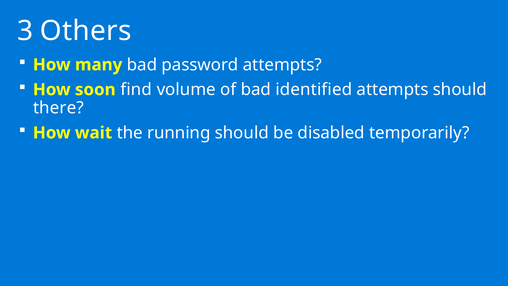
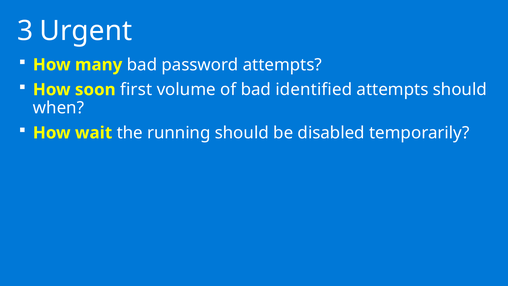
Others: Others -> Urgent (86, 31)
find: find -> first (136, 90)
there: there -> when (59, 108)
